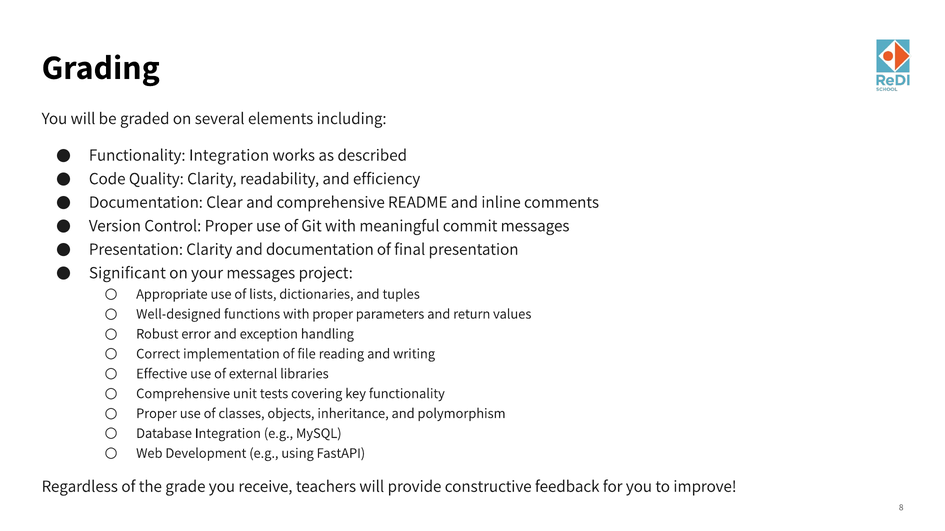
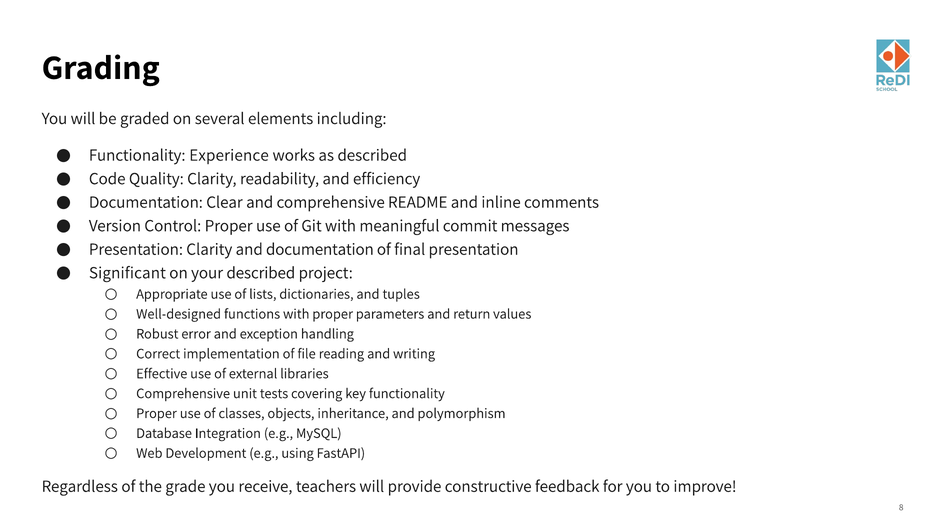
Functionality Integration: Integration -> Experience (229, 155)
your messages: messages -> described (261, 273)
